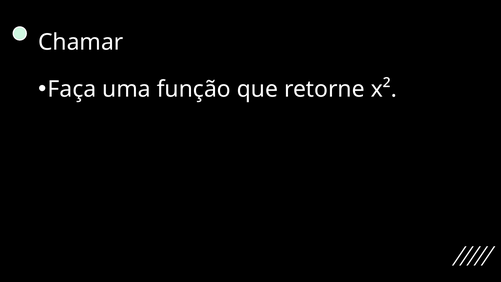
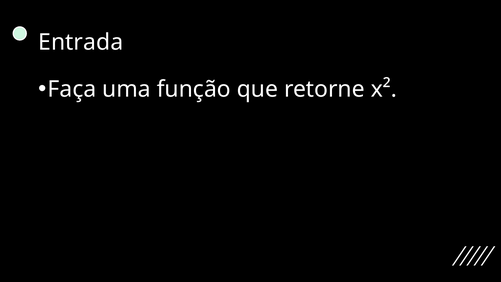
Chamar: Chamar -> Entrada (81, 42)
